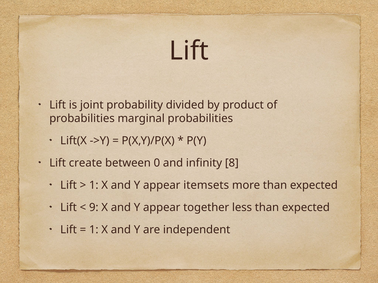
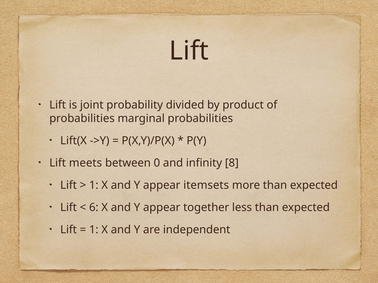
create: create -> meets (85, 163)
9: 9 -> 6 (94, 208)
